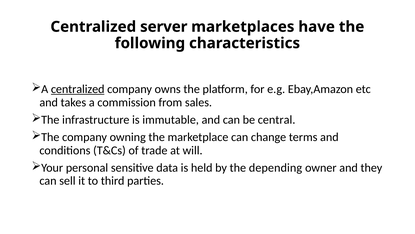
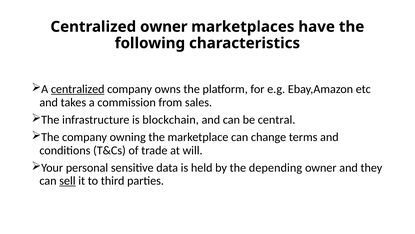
Centralized server: server -> owner (164, 27)
immutable: immutable -> blockchain (171, 119)
sell underline: none -> present (67, 180)
